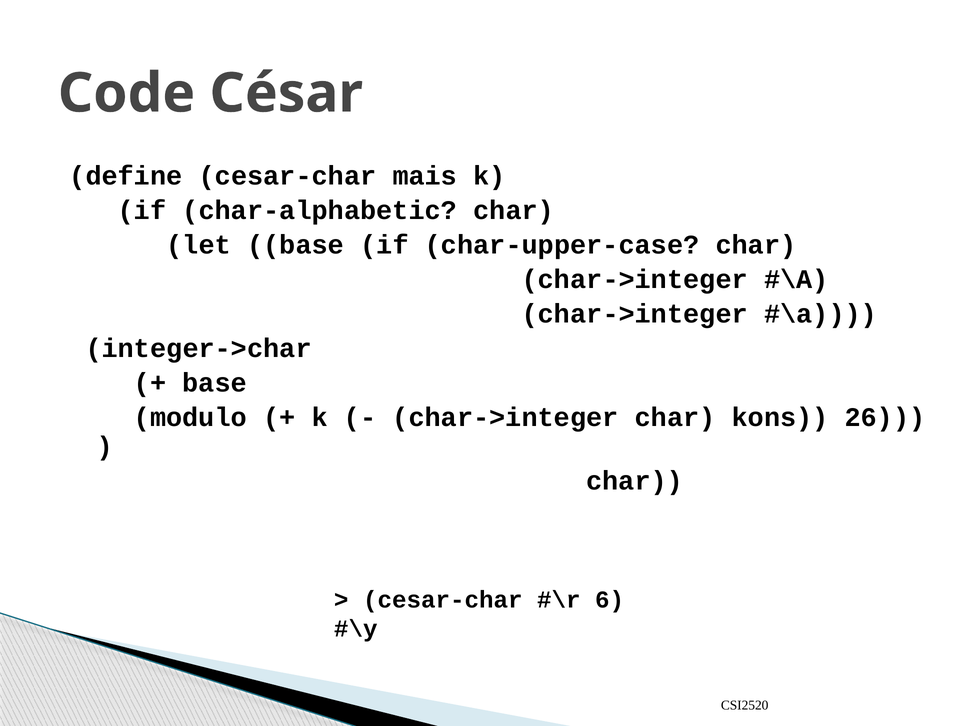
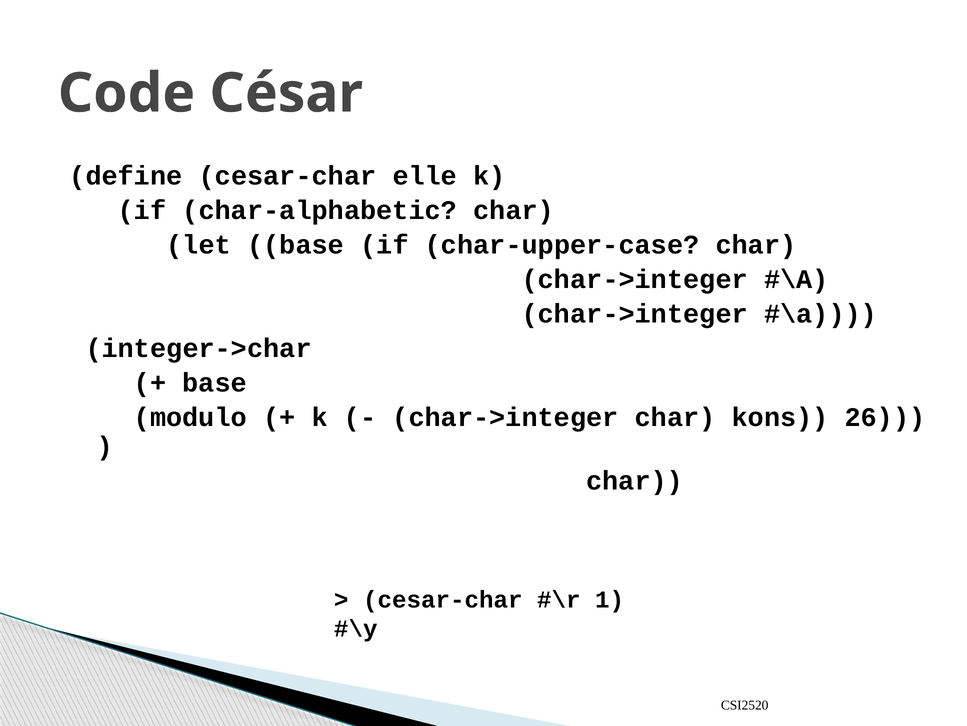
mais: mais -> elle (425, 176)
6: 6 -> 1 (610, 599)
